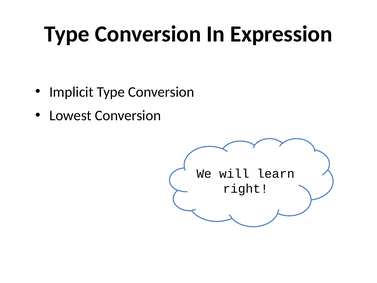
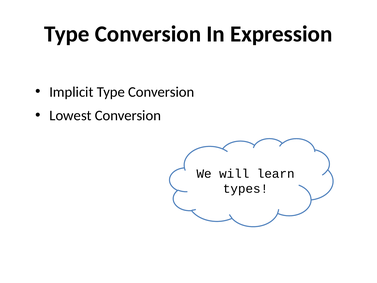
right: right -> types (246, 189)
